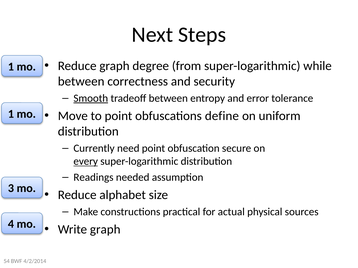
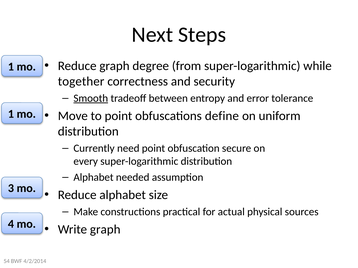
between: between -> together (81, 81)
every underline: present -> none (86, 162)
Readings: Readings -> Alphabet (94, 178)
